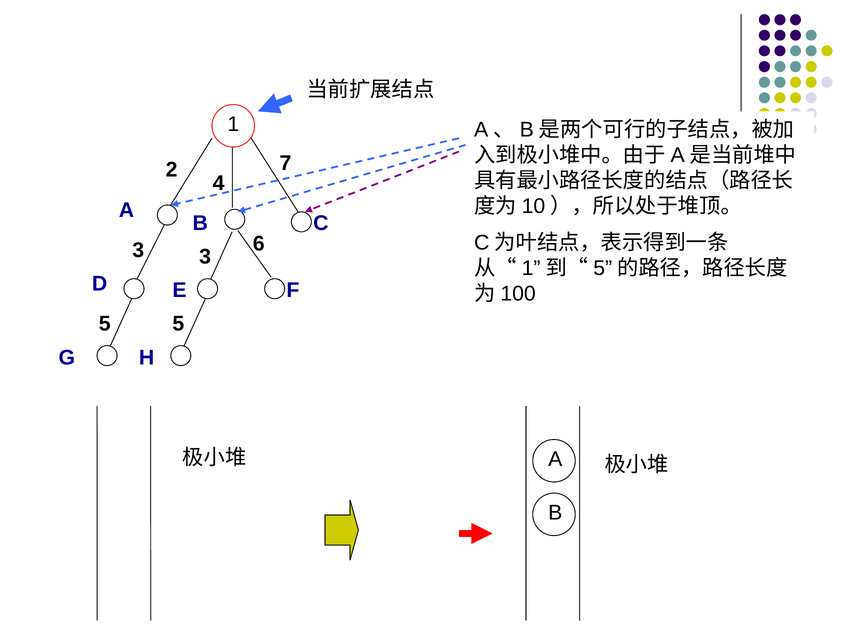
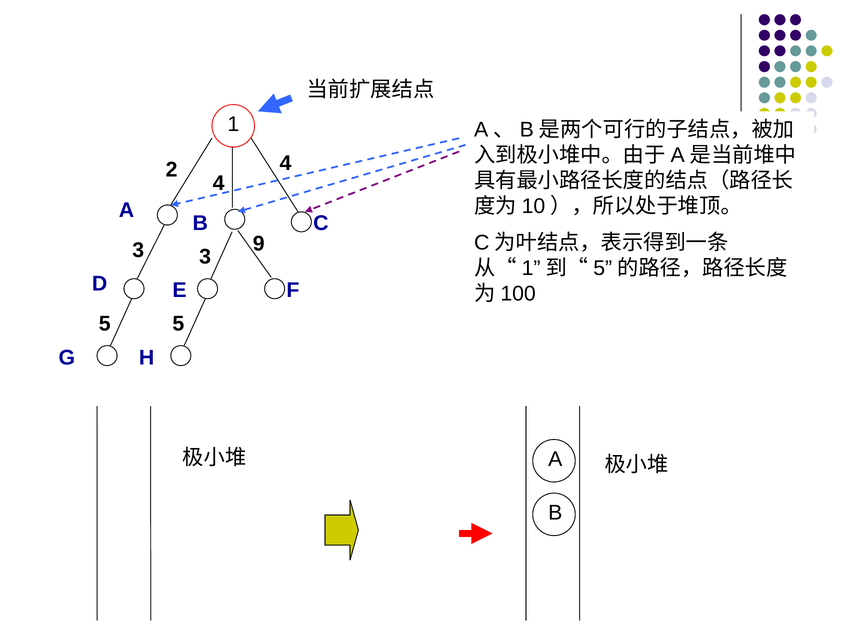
2 7: 7 -> 4 (286, 163)
6: 6 -> 9 (259, 244)
